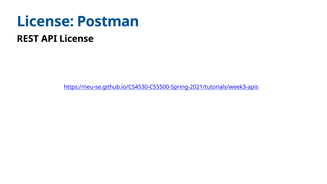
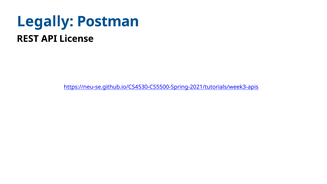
License: License -> Legally (45, 21)
